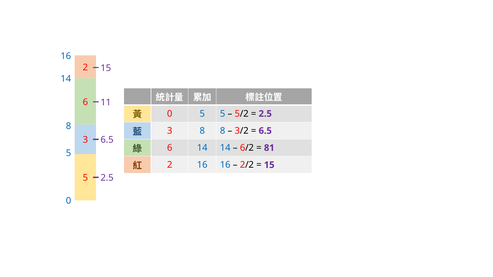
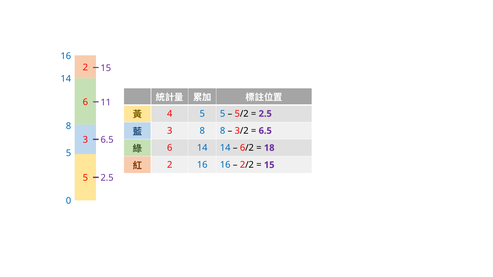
0: 0 -> 4 (170, 114)
81: 81 -> 18 (269, 148)
